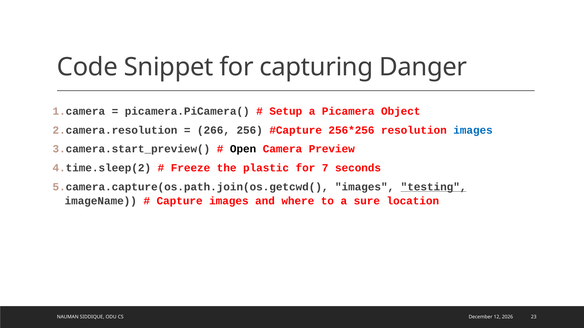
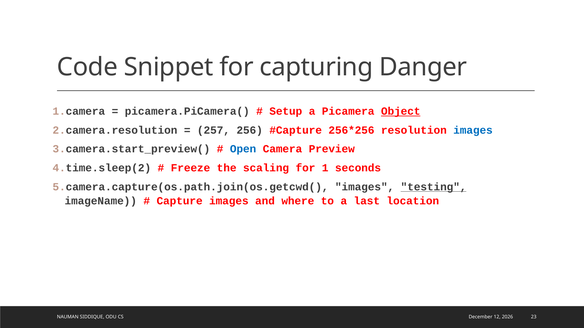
Object underline: none -> present (401, 111)
266: 266 -> 257 (214, 130)
Open colour: black -> blue (243, 149)
plastic: plastic -> scaling (266, 168)
7: 7 -> 1 (325, 168)
sure: sure -> last (367, 201)
